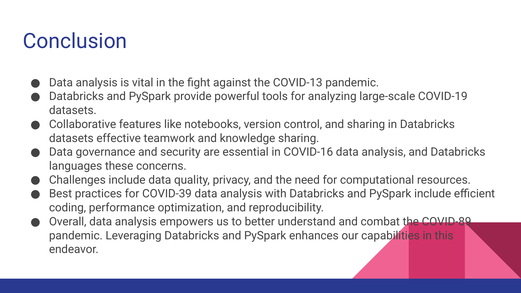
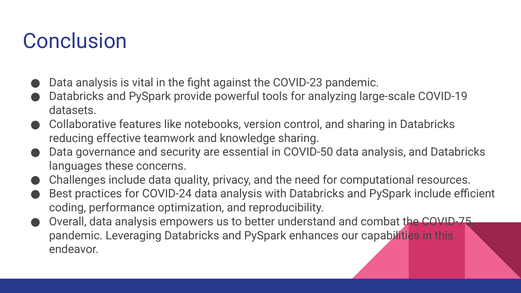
COVID-13: COVID-13 -> COVID-23 (298, 83)
datasets: datasets -> reducing (71, 138)
COVID-16: COVID-16 -> COVID-50 (308, 152)
COVID-39: COVID-39 -> COVID-24 (167, 194)
COVID-89: COVID-89 -> COVID-75 (447, 222)
